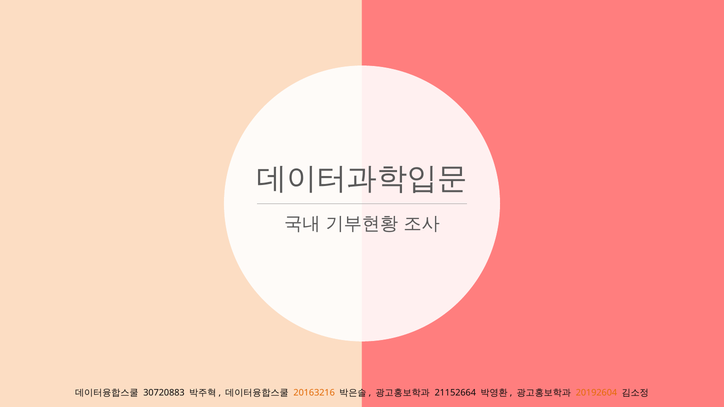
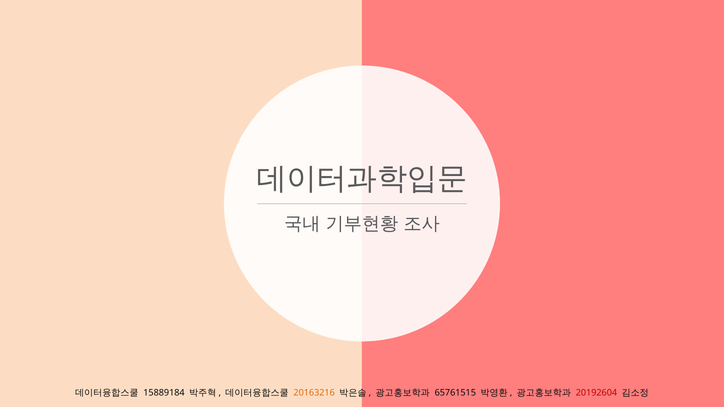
30720883: 30720883 -> 15889184 (164, 393)
21152664: 21152664 -> 65761515 (455, 393)
20192604 colour: orange -> red (596, 393)
